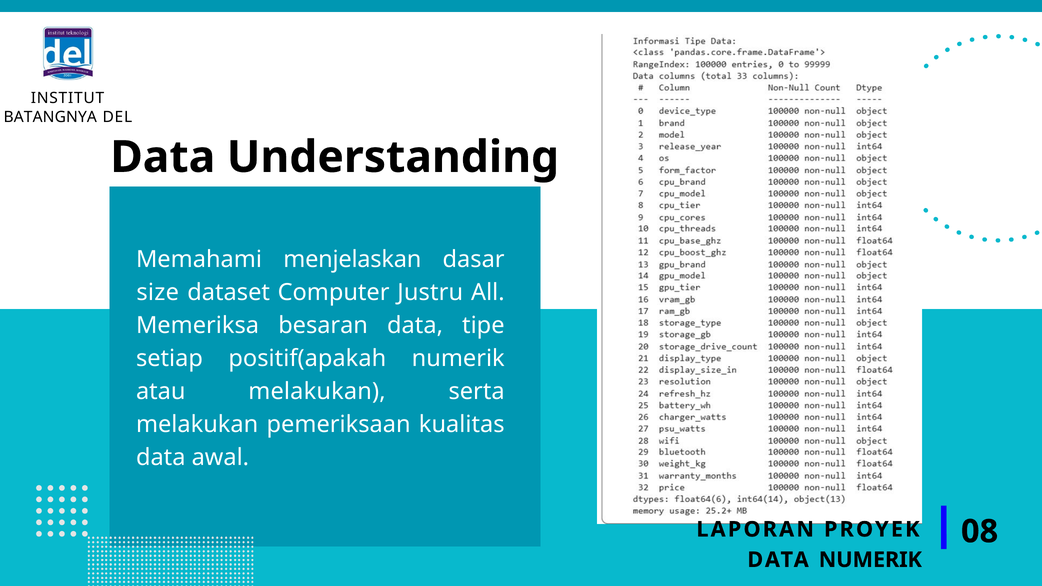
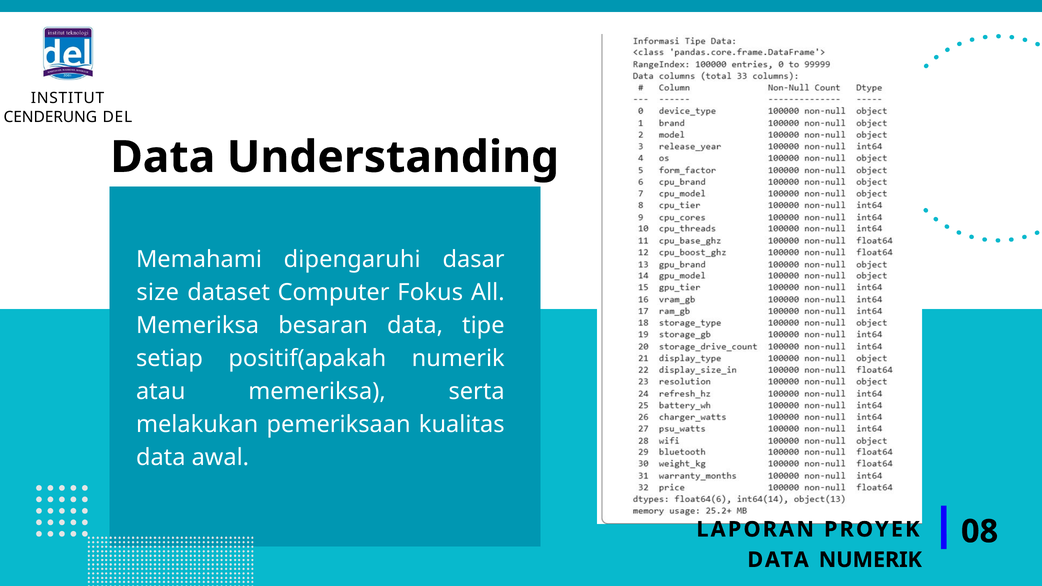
BATANGNYA: BATANGNYA -> CENDERUNG (50, 117)
menjelaskan: menjelaskan -> dipengaruhi (352, 259)
Justru: Justru -> Fokus (430, 292)
atau melakukan: melakukan -> memeriksa (317, 391)
